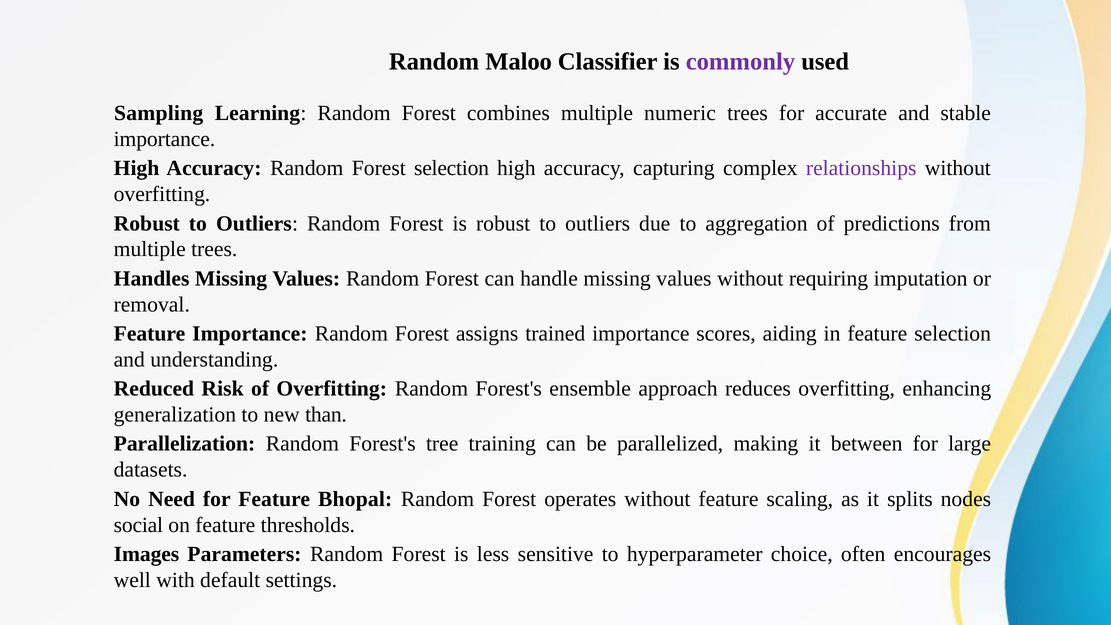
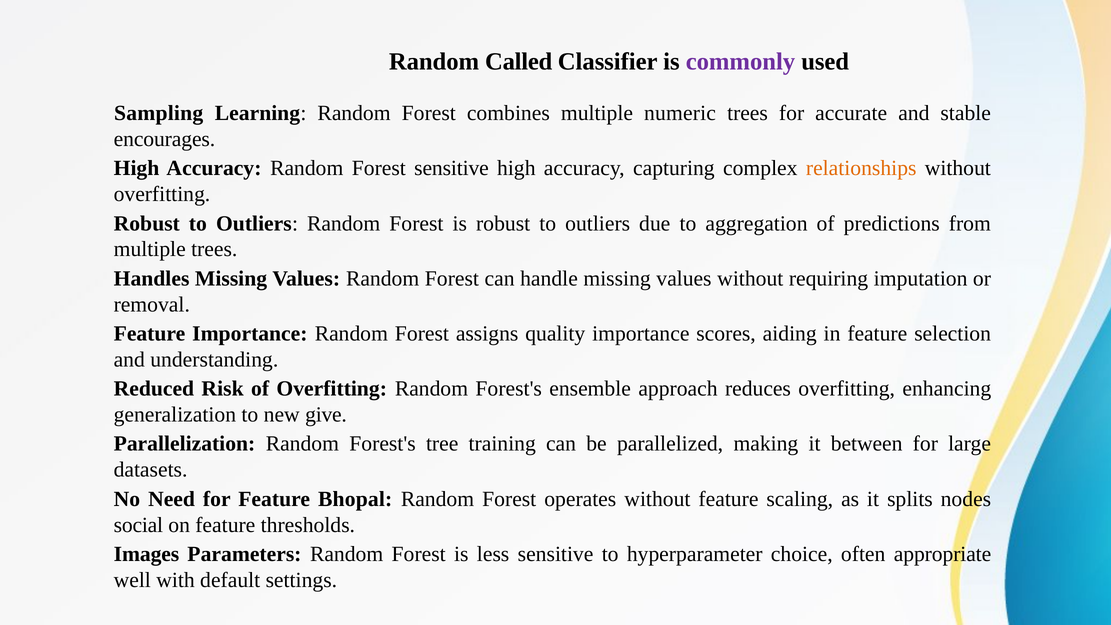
Maloo: Maloo -> Called (519, 62)
importance: importance -> encourages (164, 139)
Forest selection: selection -> sensitive (451, 168)
relationships colour: purple -> orange (861, 168)
trained: trained -> quality (555, 334)
than: than -> give (326, 415)
encourages: encourages -> appropriate (943, 554)
